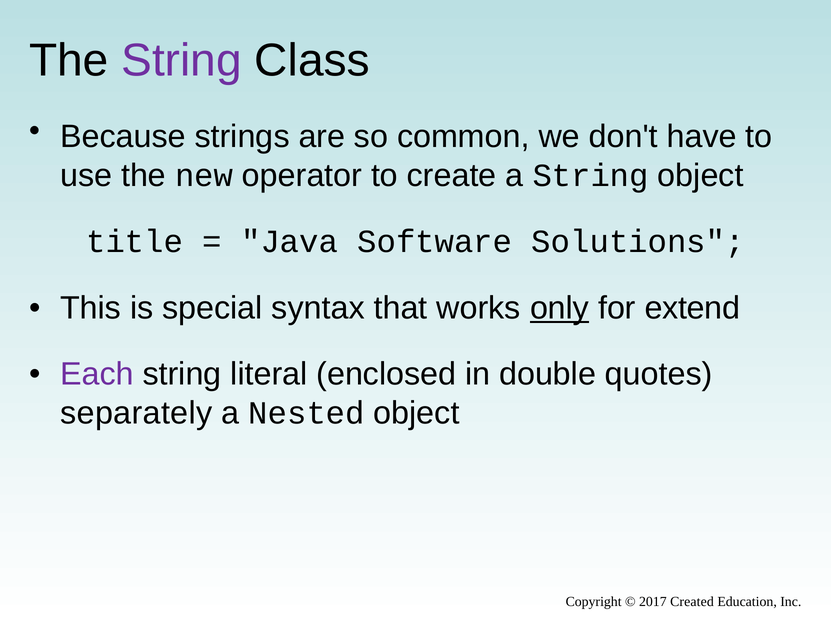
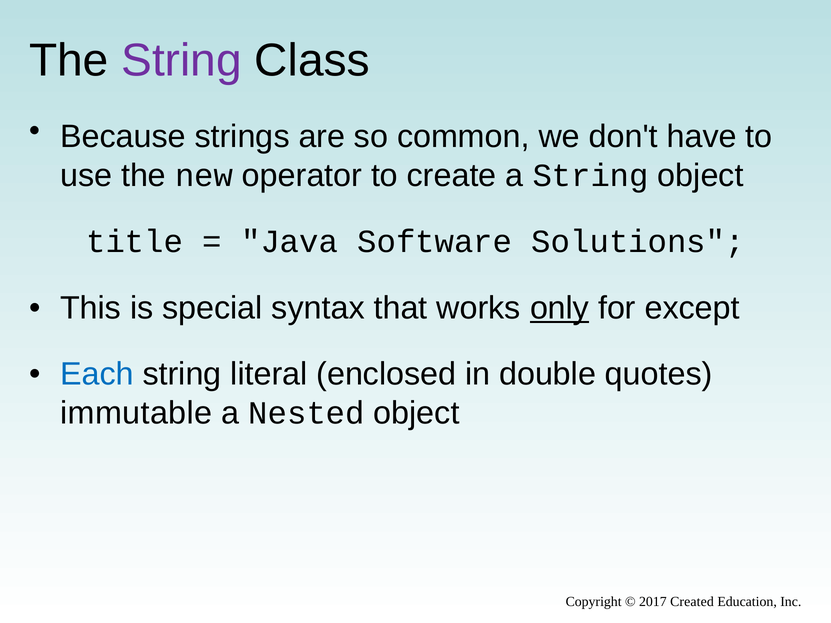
extend: extend -> except (692, 308)
Each colour: purple -> blue (97, 374)
separately: separately -> immutable (136, 413)
